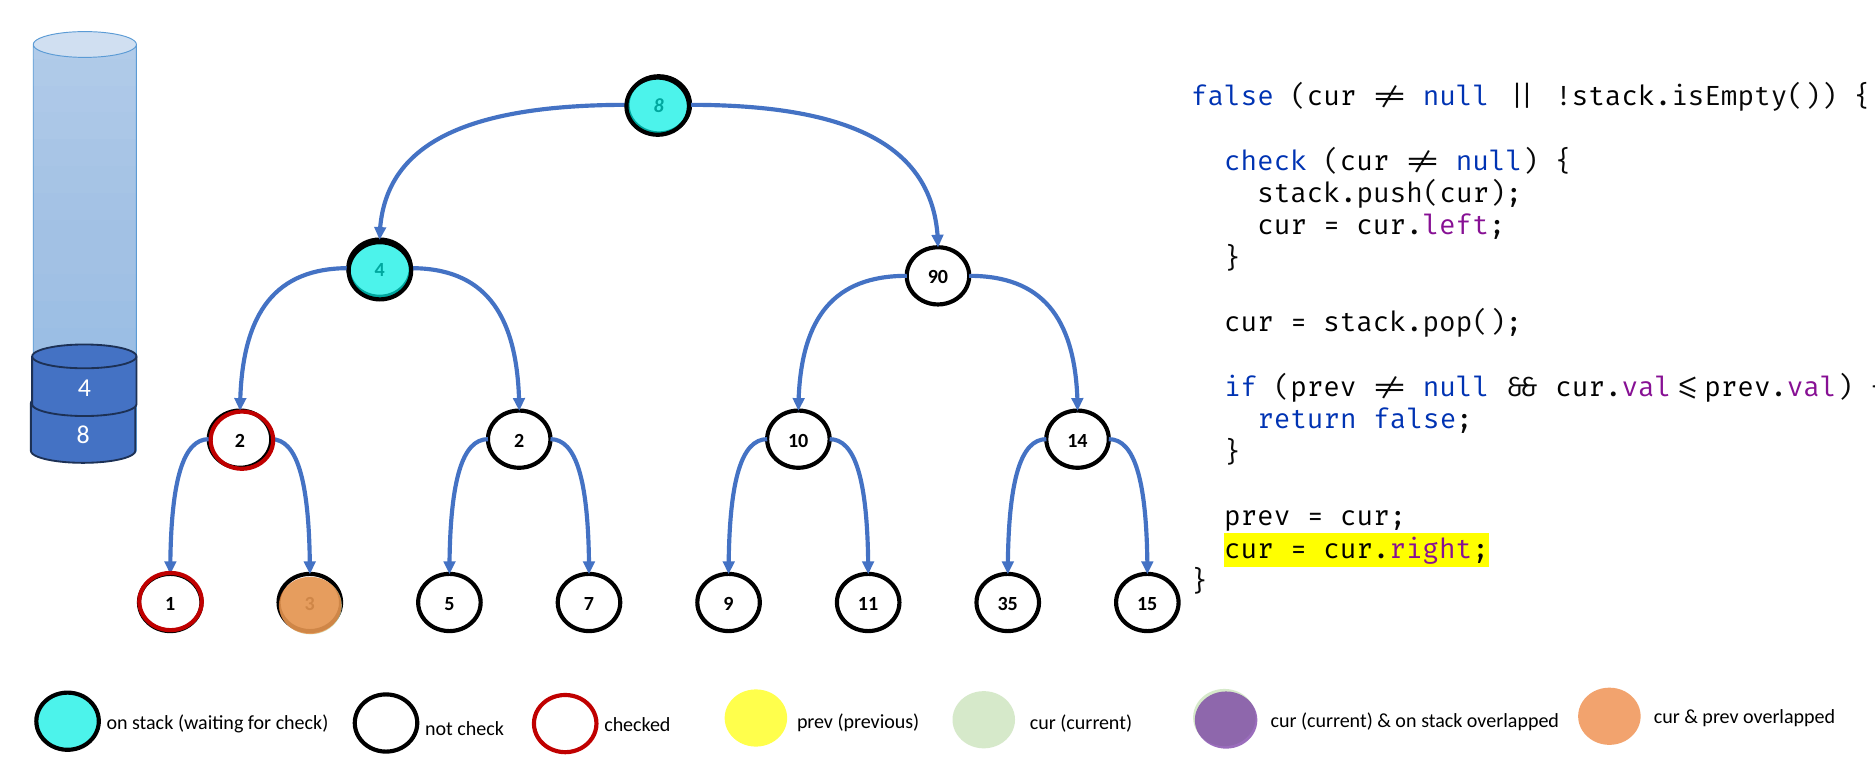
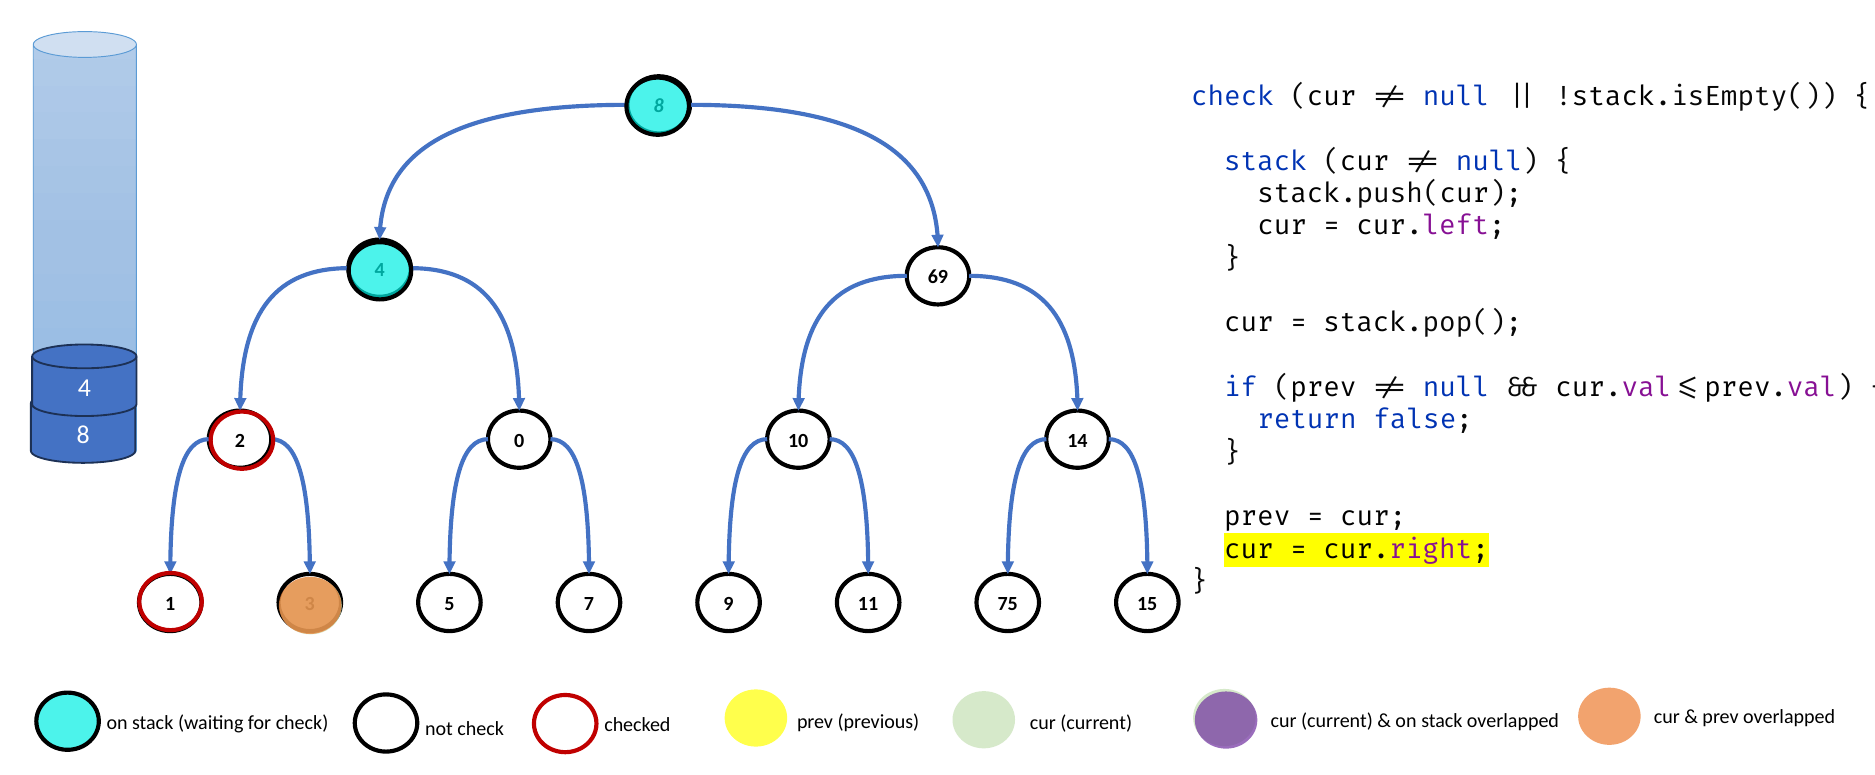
false: false -> check (1233, 97)
check: check -> stack (1266, 161)
90: 90 -> 69 (938, 277)
2 2: 2 -> 0 (519, 440)
35: 35 -> 75 (1008, 604)
